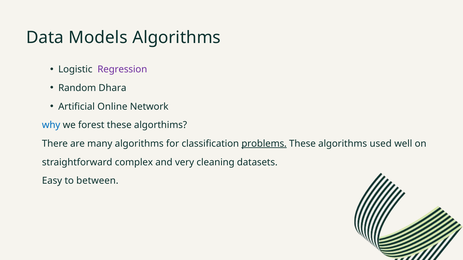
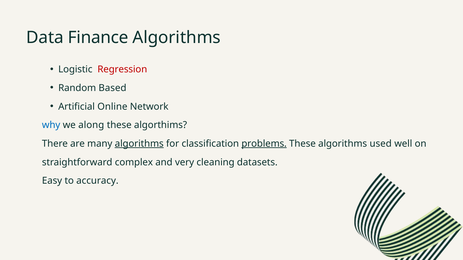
Models: Models -> Finance (98, 37)
Regression colour: purple -> red (122, 70)
Dhara: Dhara -> Based (112, 88)
forest: forest -> along (91, 125)
algorithms underline: none -> present (139, 144)
between: between -> accuracy (97, 181)
